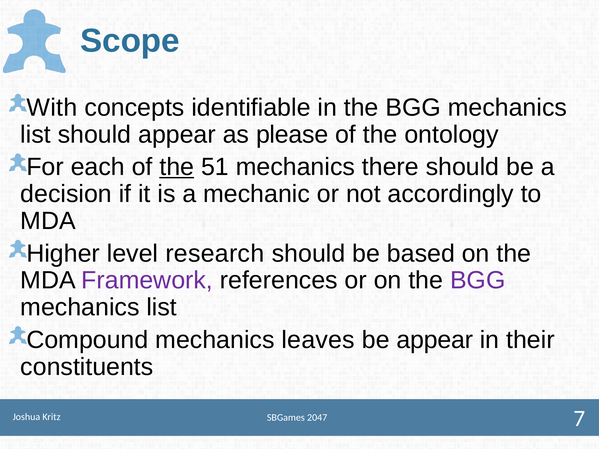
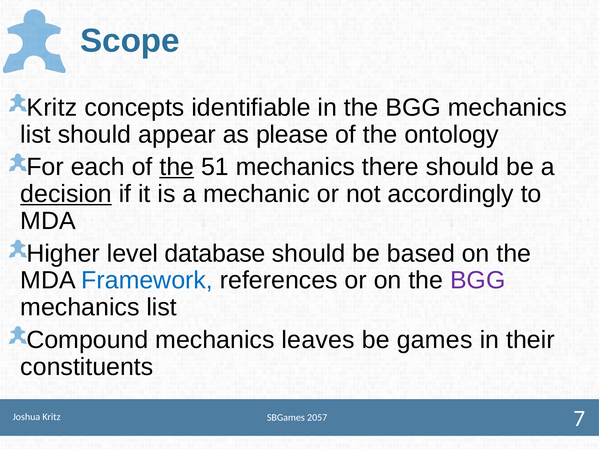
With: With -> Kritz (52, 108)
decision underline: none -> present (66, 194)
research: research -> database (215, 254)
Framework colour: purple -> blue (147, 281)
be appear: appear -> games (435, 340)
2047: 2047 -> 2057 (317, 418)
